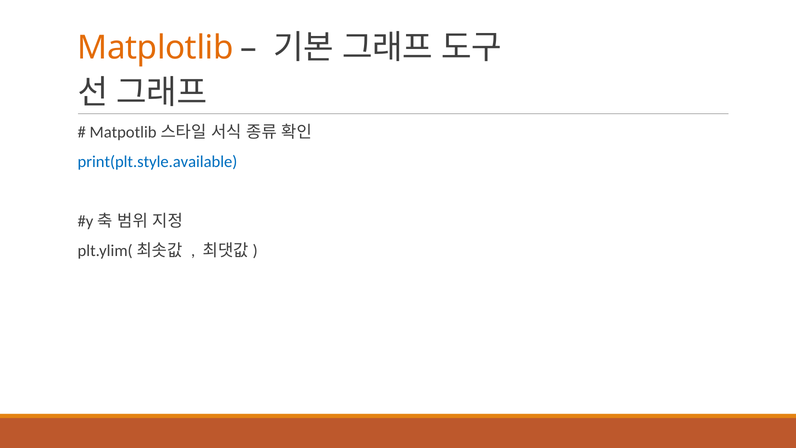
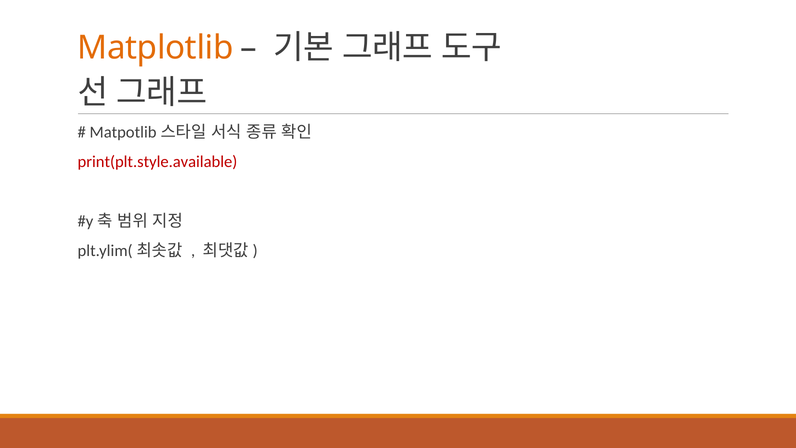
print(plt.style.available colour: blue -> red (157, 162)
